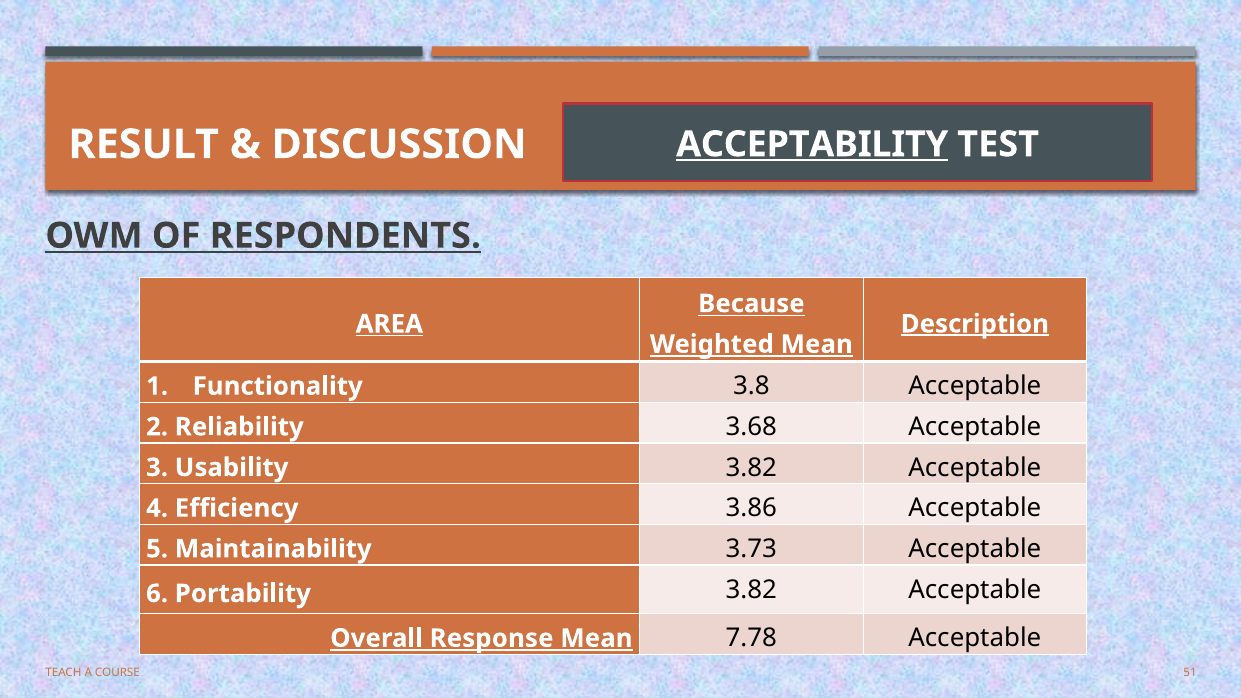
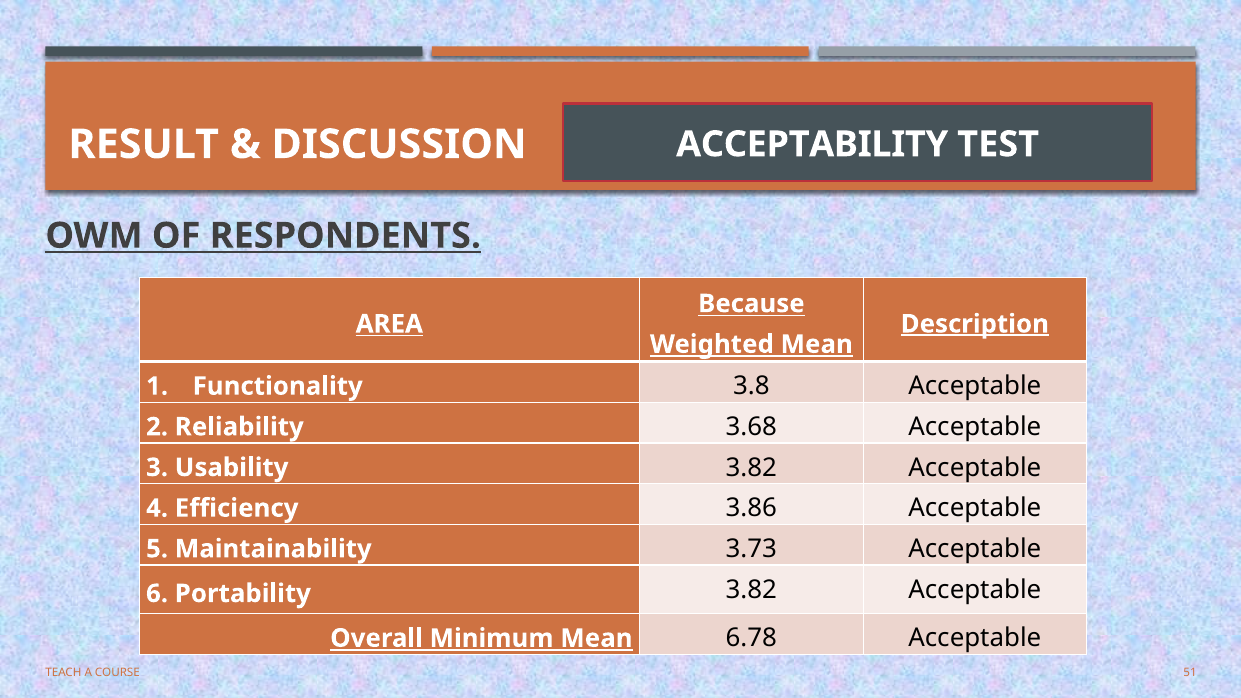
ACCEPTABILITY underline: present -> none (812, 144)
Response: Response -> Minimum (492, 638)
7.78: 7.78 -> 6.78 (751, 638)
